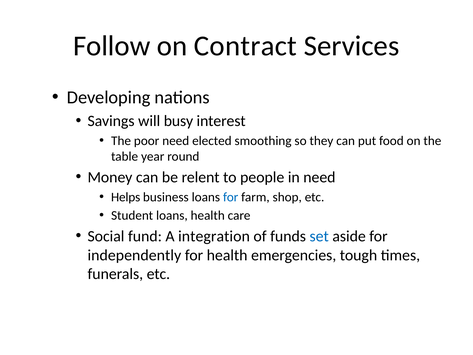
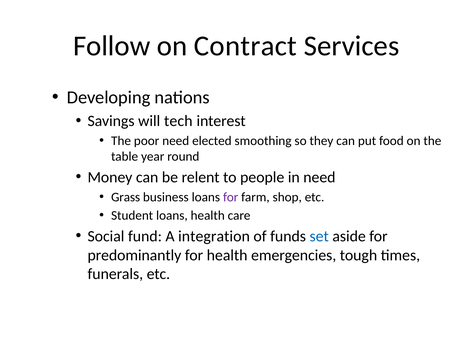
busy: busy -> tech (178, 121)
Helps: Helps -> Grass (126, 197)
for colour: blue -> purple (231, 197)
independently: independently -> predominantly (134, 255)
